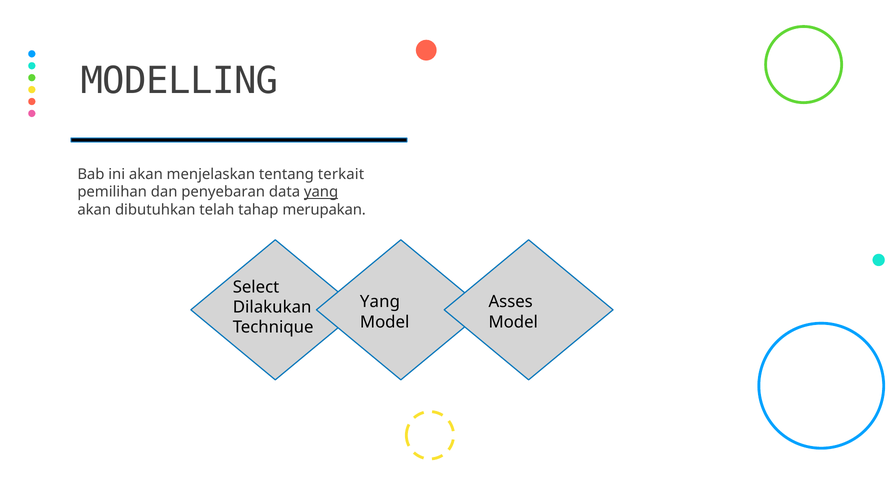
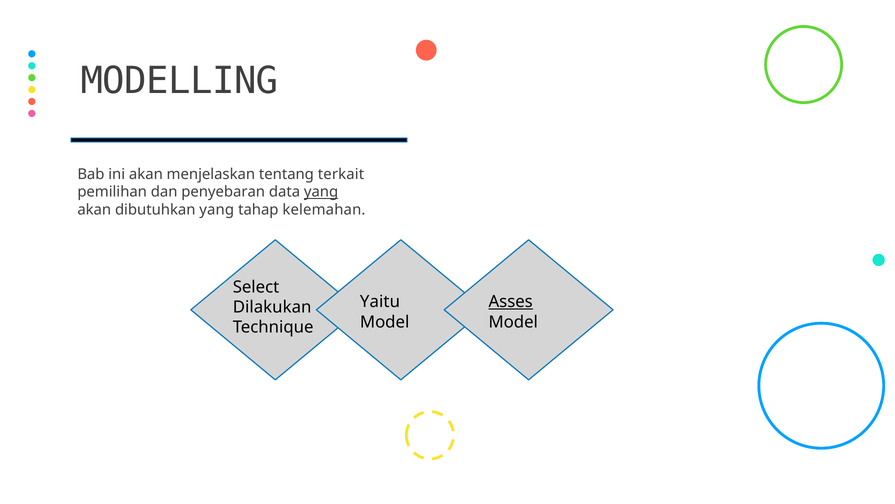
dibutuhkan telah: telah -> yang (217, 210)
merupakan: merupakan -> kelemahan (324, 210)
Yang: Yang -> Yaitu (380, 302)
Asses underline: none -> present (511, 302)
